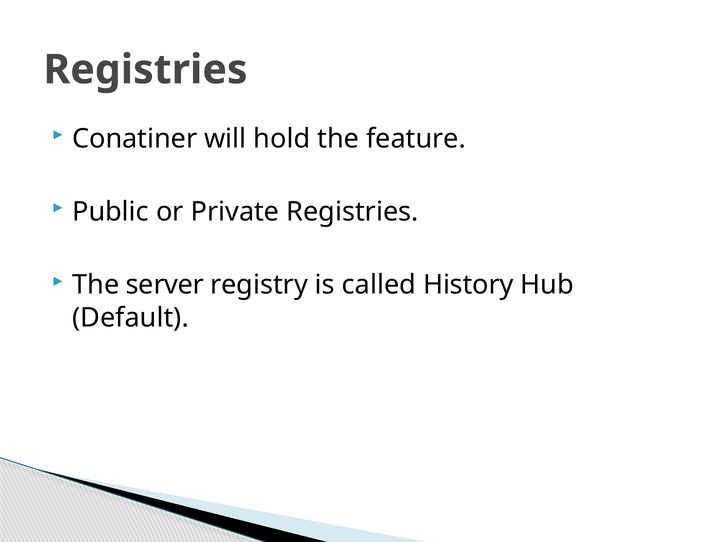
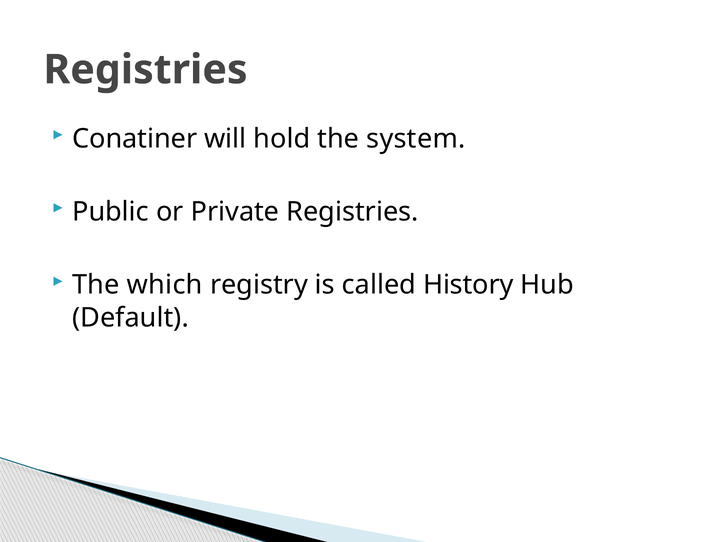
feature: feature -> system (416, 139)
server: server -> which (165, 285)
